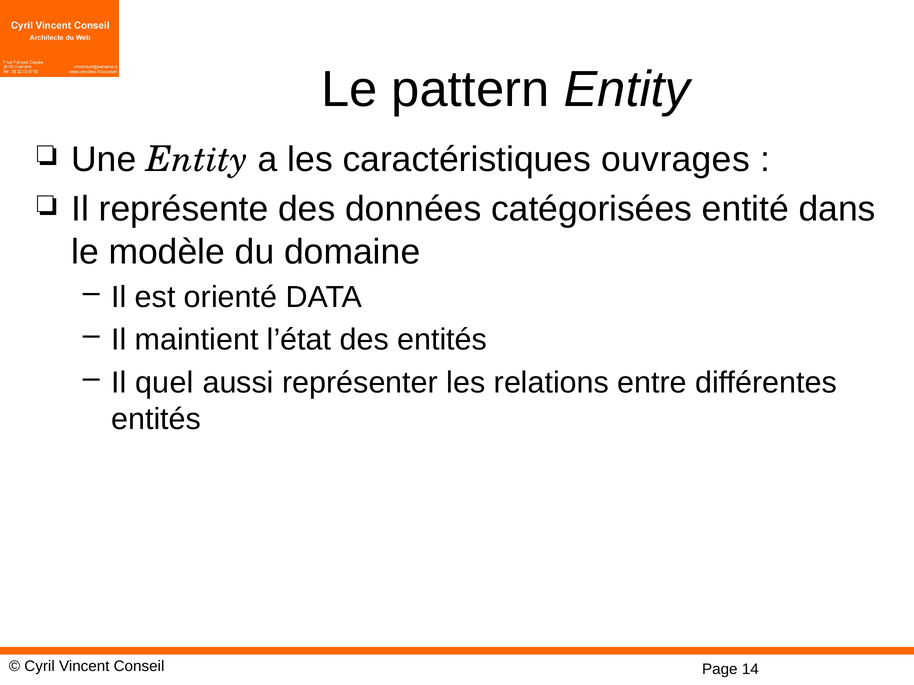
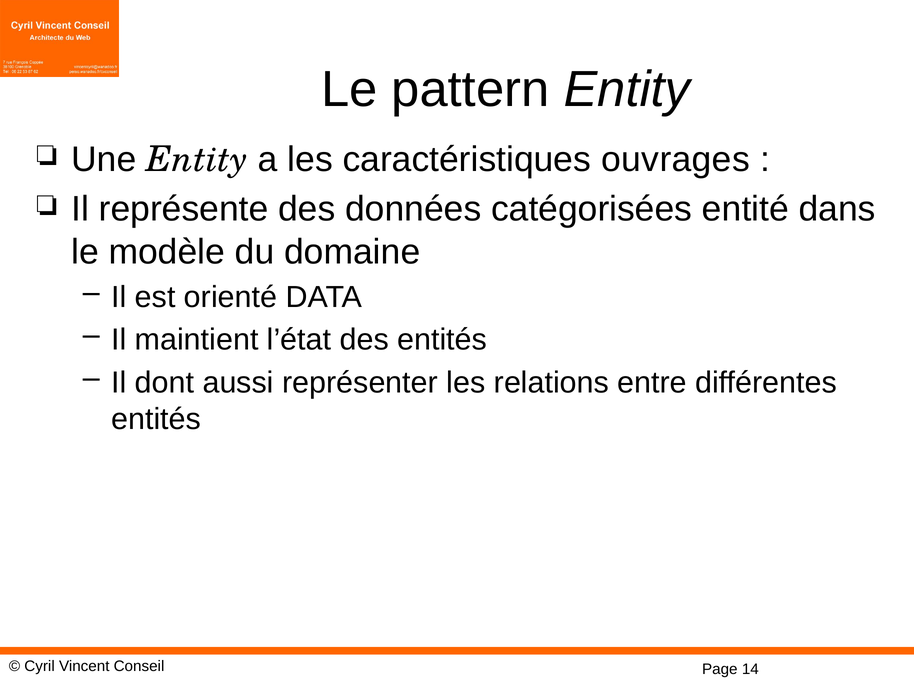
quel: quel -> dont (165, 383)
